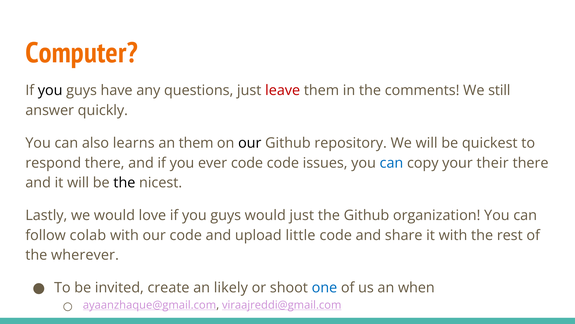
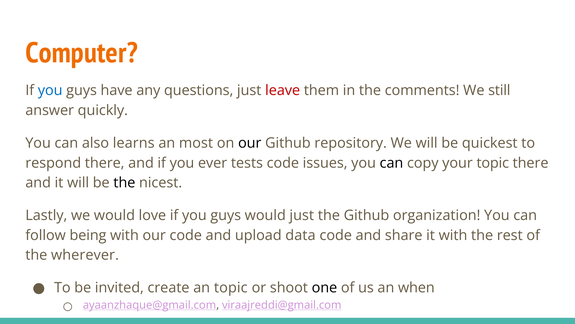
you colour: black -> blue (50, 90)
an them: them -> most (196, 143)
ever code: code -> tests (247, 163)
can colour: blue -> black (391, 163)
your their: their -> topic (493, 163)
colab: colab -> being (88, 235)
little: little -> data (300, 235)
an likely: likely -> topic (231, 287)
one colour: blue -> black (324, 287)
